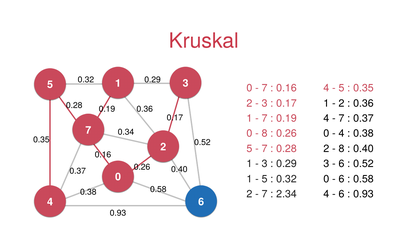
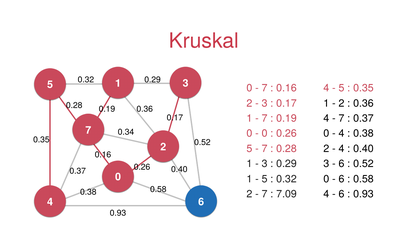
8: 8 -> 0 (265, 134)
8: 8 -> 4 (341, 149)
2.34: 2.34 -> 7.09 (286, 194)
